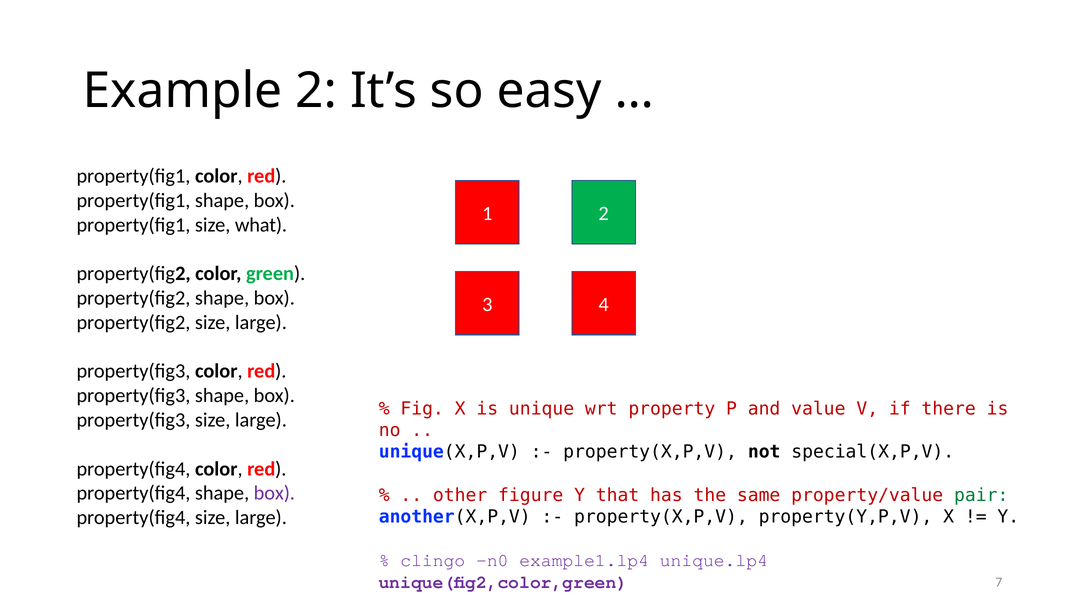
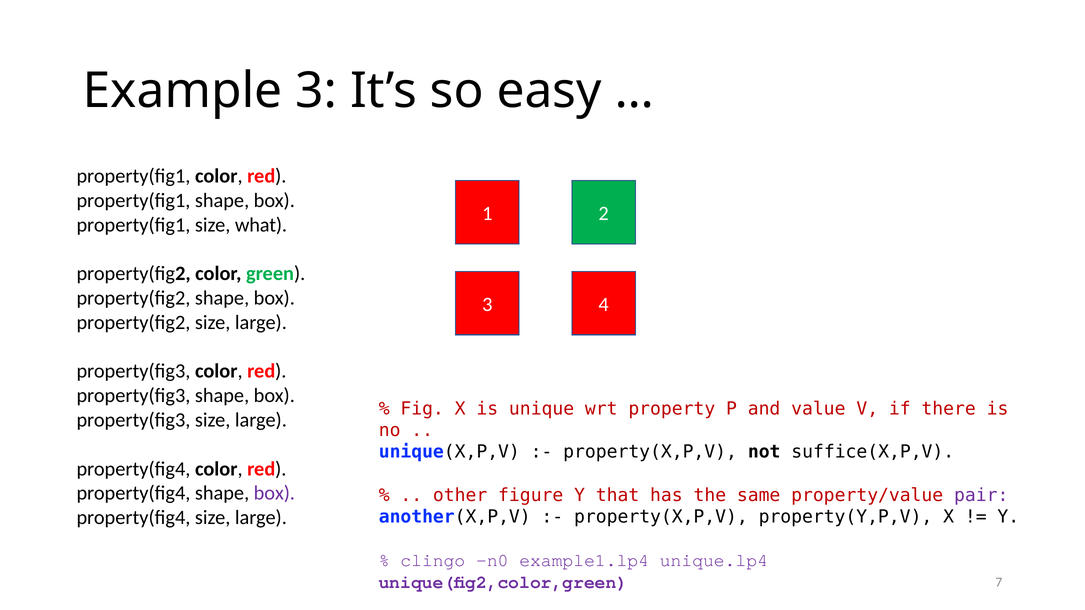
Example 2: 2 -> 3 (316, 91)
special(X,P,V: special(X,P,V -> suffice(X,P,V (873, 452)
pair colour: green -> purple (981, 496)
